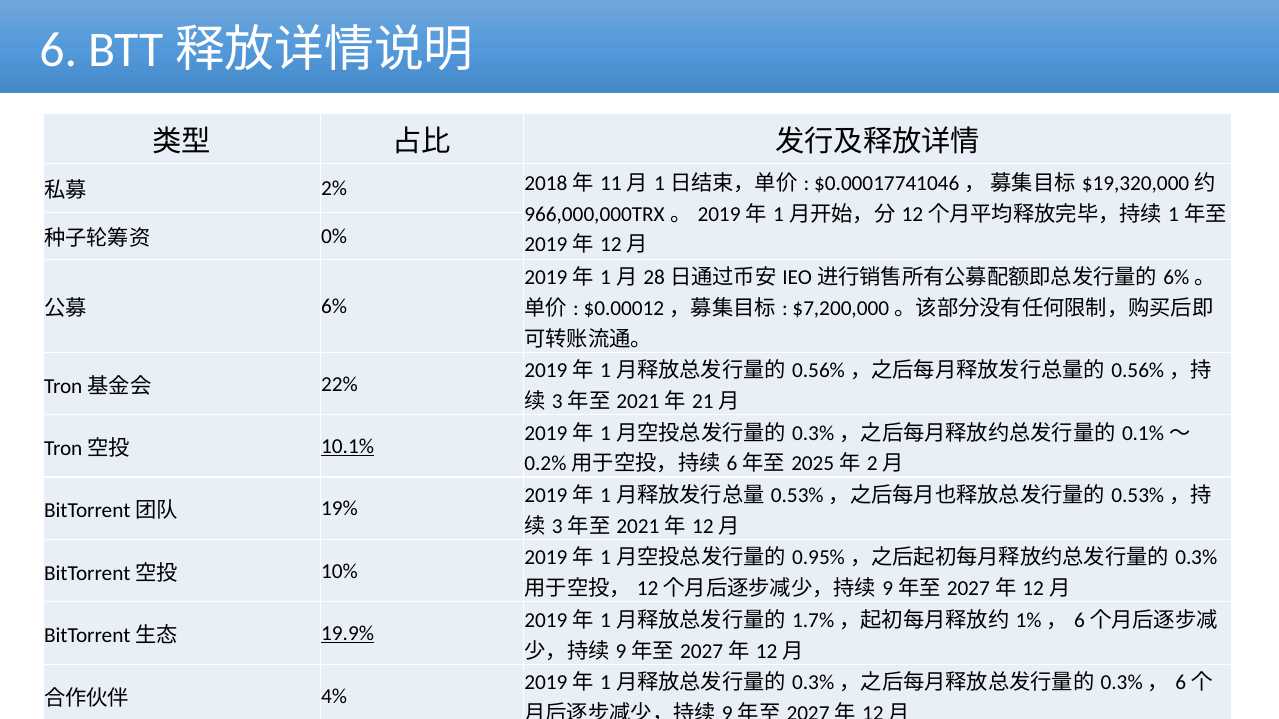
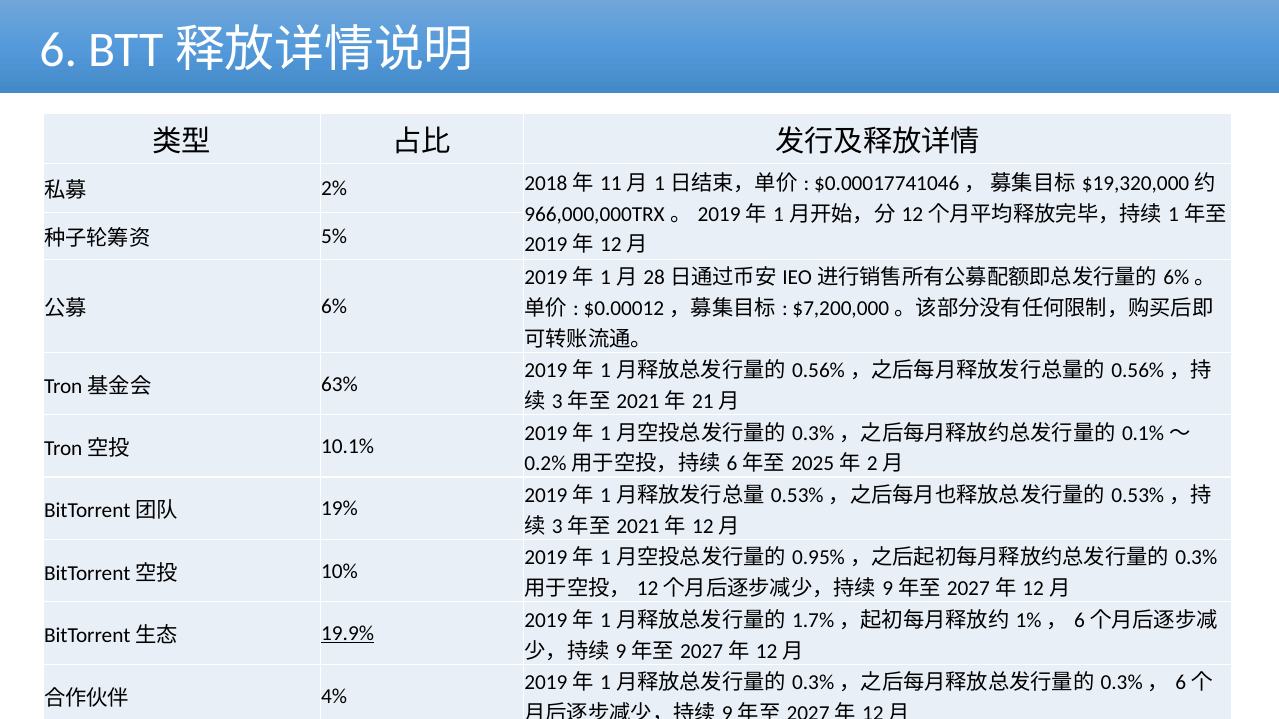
0%: 0% -> 5% (334, 237)
22%: 22% -> 63% (340, 384)
10.1% underline: present -> none (348, 447)
